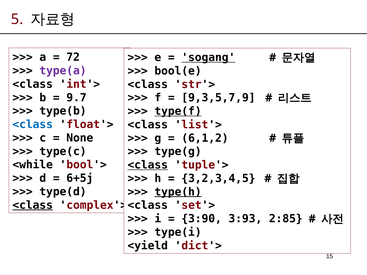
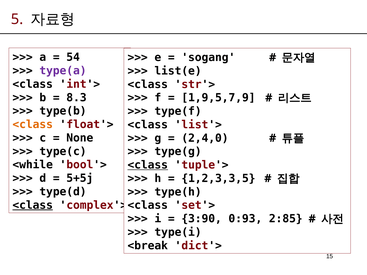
72: 72 -> 54 (73, 57)
sogang underline: present -> none (208, 57)
bool(e: bool(e -> list(e (178, 71)
9.7: 9.7 -> 8.3 (76, 98)
9,3,5,7,9: 9,3,5,7,9 -> 1,9,5,7,9 (218, 98)
type(f underline: present -> none (178, 111)
<class colour: blue -> orange (33, 125)
6,1,2: 6,1,2 -> 2,4,0 (205, 138)
6+5j: 6+5j -> 5+5j (80, 178)
3,2,3,4,5: 3,2,3,4,5 -> 1,2,3,3,5 (218, 179)
type(h underline: present -> none (178, 192)
3:93: 3:93 -> 0:93 (245, 219)
<yield: <yield -> <break (148, 246)
